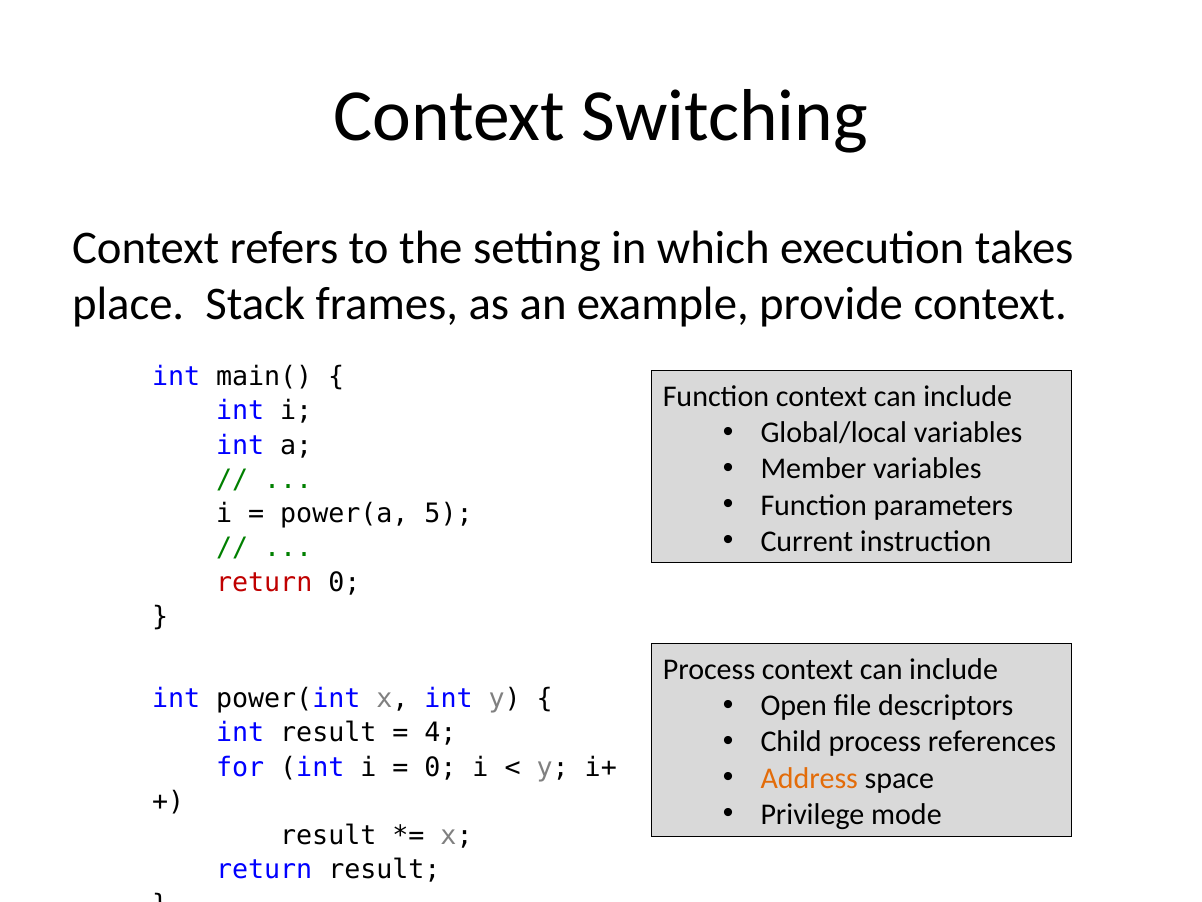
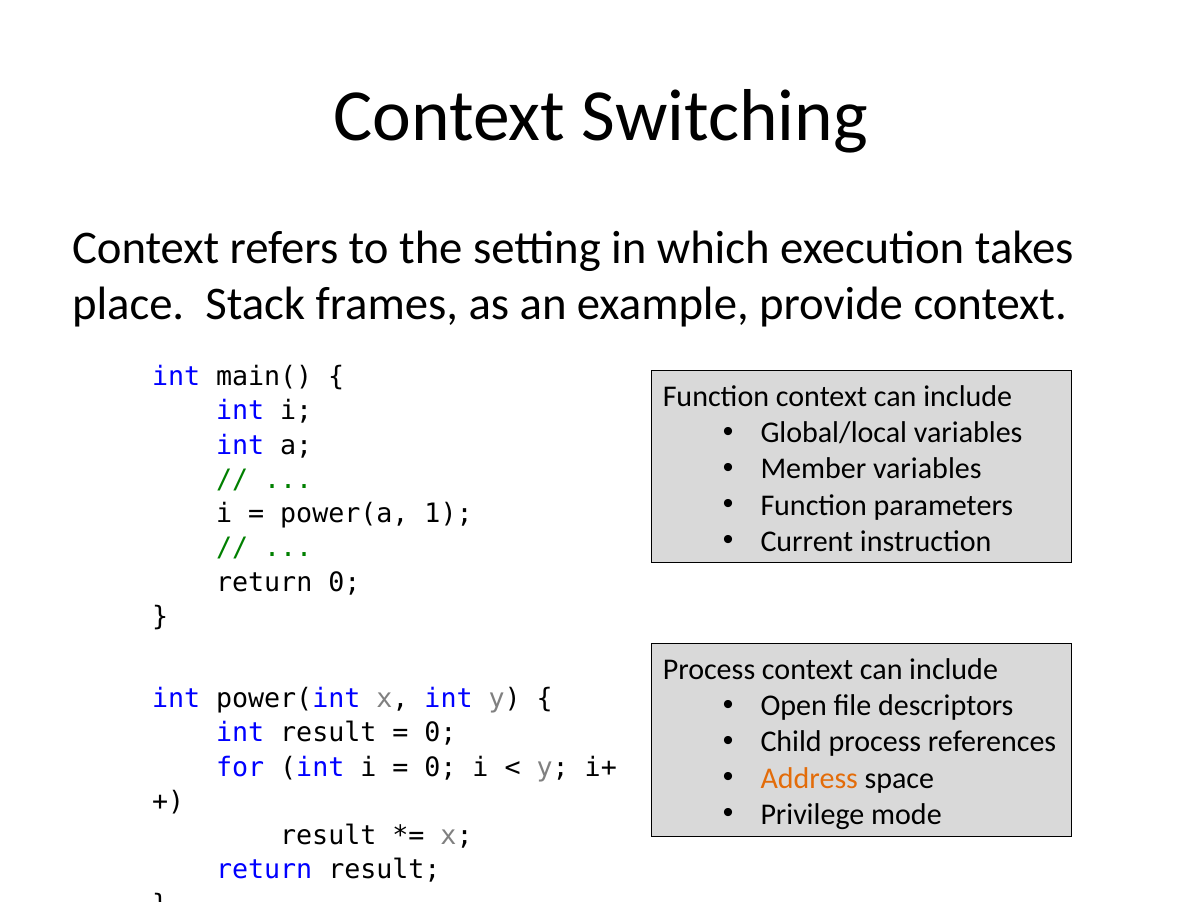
5: 5 -> 1 (449, 514)
return colour: red -> black (264, 582)
4: 4 -> 0 (440, 733)
